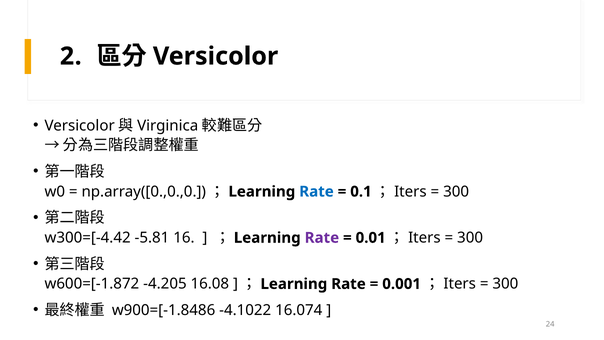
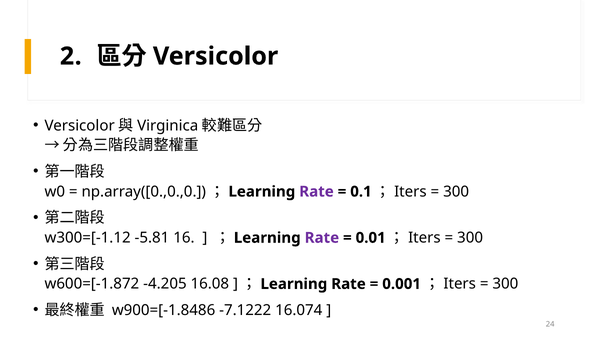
Rate colour: blue -> purple (317, 191)
w300=[-4.42: w300=[-4.42 -> w300=[-1.12 (88, 238)
-4.1022: -4.1022 -> -7.1222 (245, 310)
